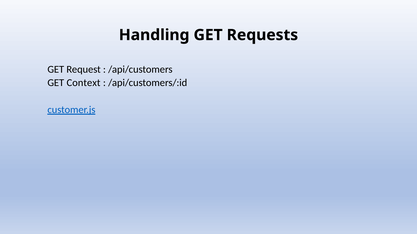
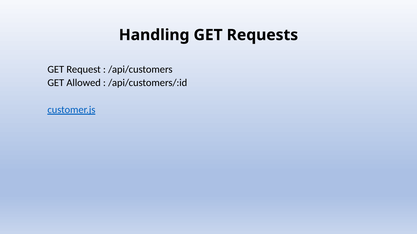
Context: Context -> Allowed (84, 83)
